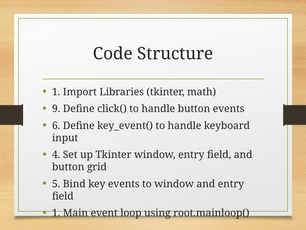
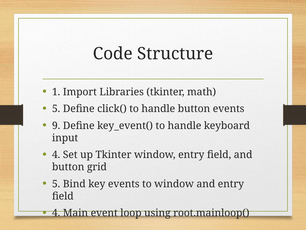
9: 9 -> 5 (56, 109)
6: 6 -> 9 (56, 125)
1: 1 -> 4 (56, 213)
